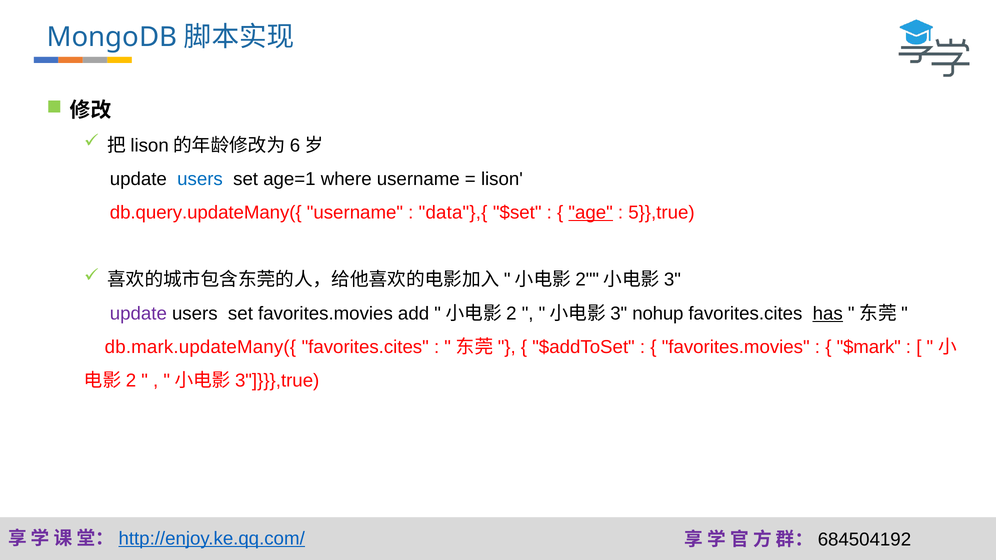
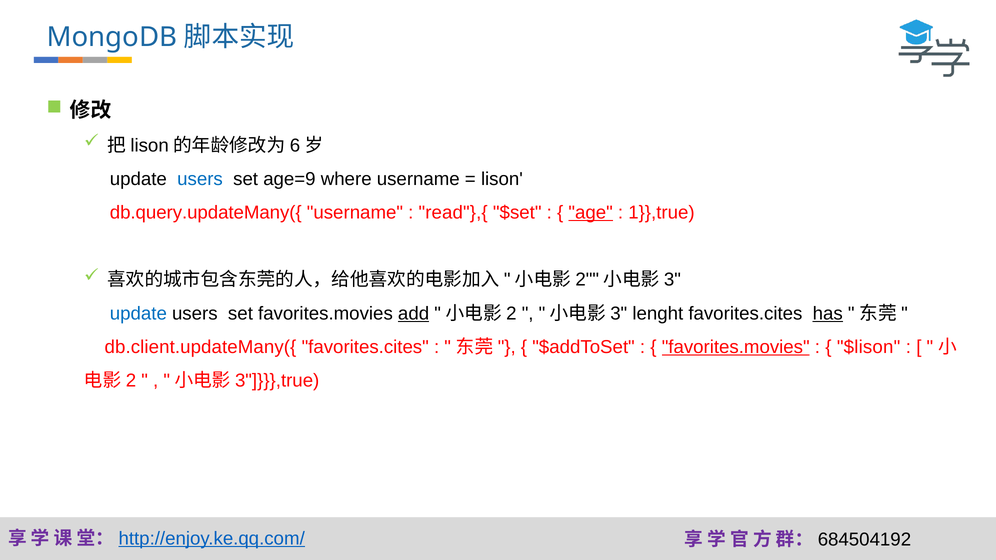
age=1: age=1 -> age=9 (289, 179)
data"},{: data"},{ -> read"},{ (453, 213)
5}},true: 5}},true -> 1}},true (661, 213)
update colour: purple -> blue (138, 313)
add underline: none -> present (414, 313)
nohup: nohup -> lenght (658, 313)
db.mark.updateMany({: db.mark.updateMany({ -> db.client.updateMany({ (200, 347)
favorites.movies underline: none -> present (736, 347)
$mark: $mark -> $lison (869, 347)
